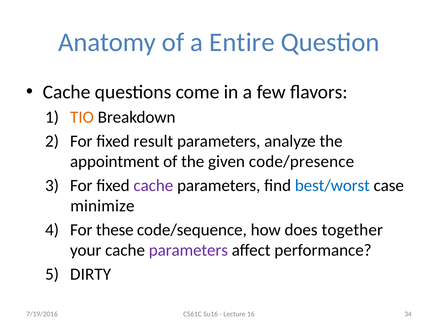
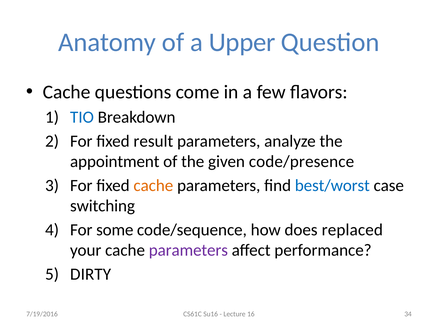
Entire: Entire -> Upper (242, 42)
TIO colour: orange -> blue (82, 117)
cache colour: purple -> orange (153, 185)
minimize: minimize -> switching (103, 206)
these: these -> some (115, 230)
together: together -> replaced (352, 230)
